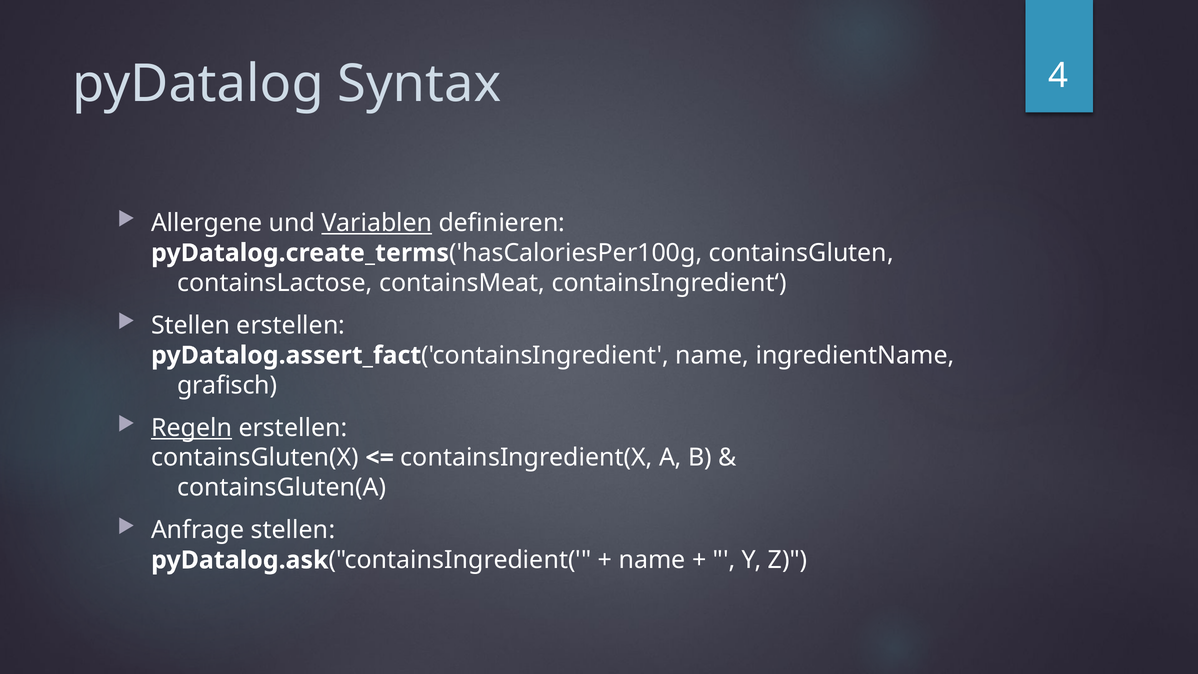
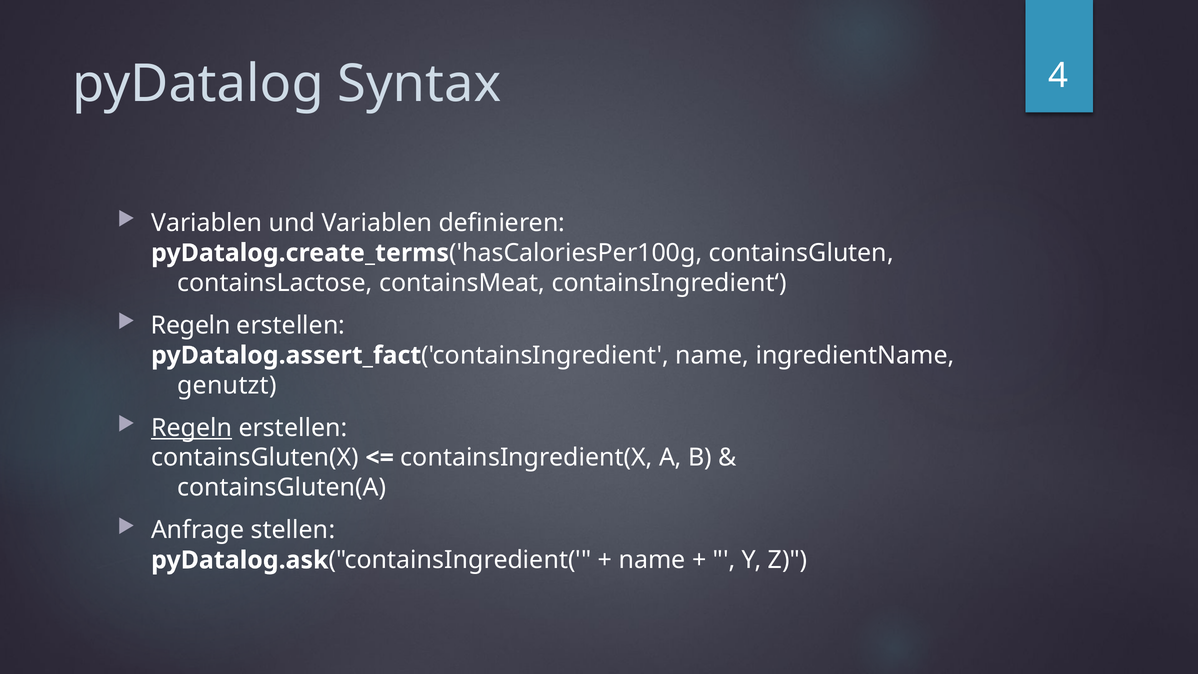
Allergene: Allergene -> Variablen (207, 223)
Variablen underline: present -> none (377, 223)
Stellen: Stellen -> Regeln (191, 325)
grafisch: grafisch -> genutzt (227, 385)
